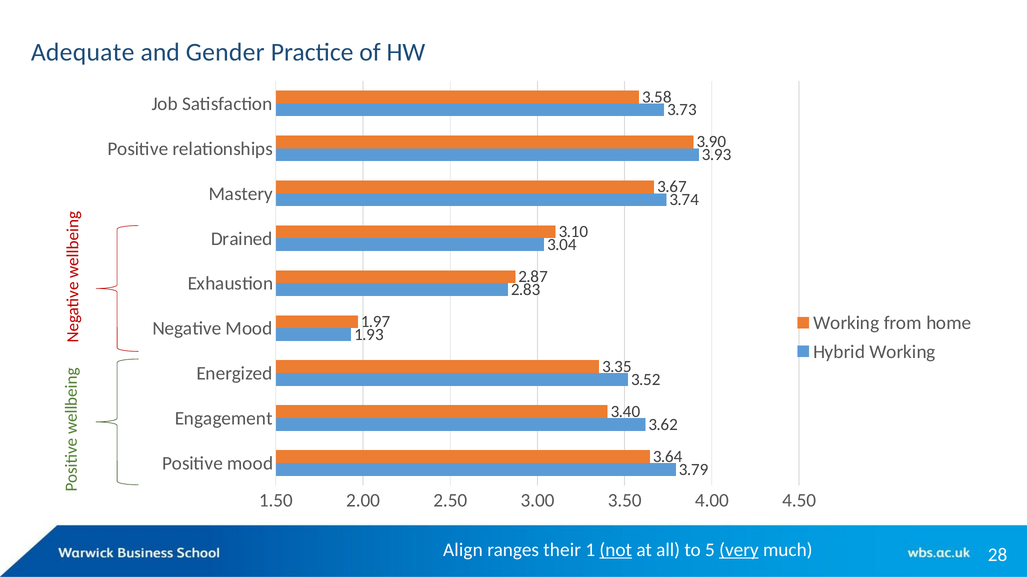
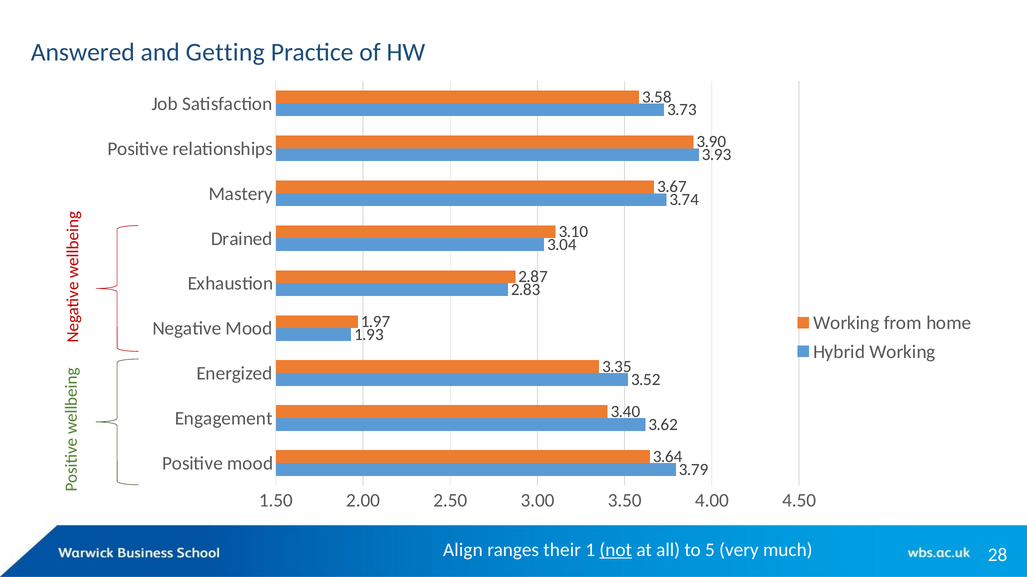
Adequate: Adequate -> Answered (83, 52)
Gender: Gender -> Getting (225, 52)
very underline: present -> none (739, 550)
